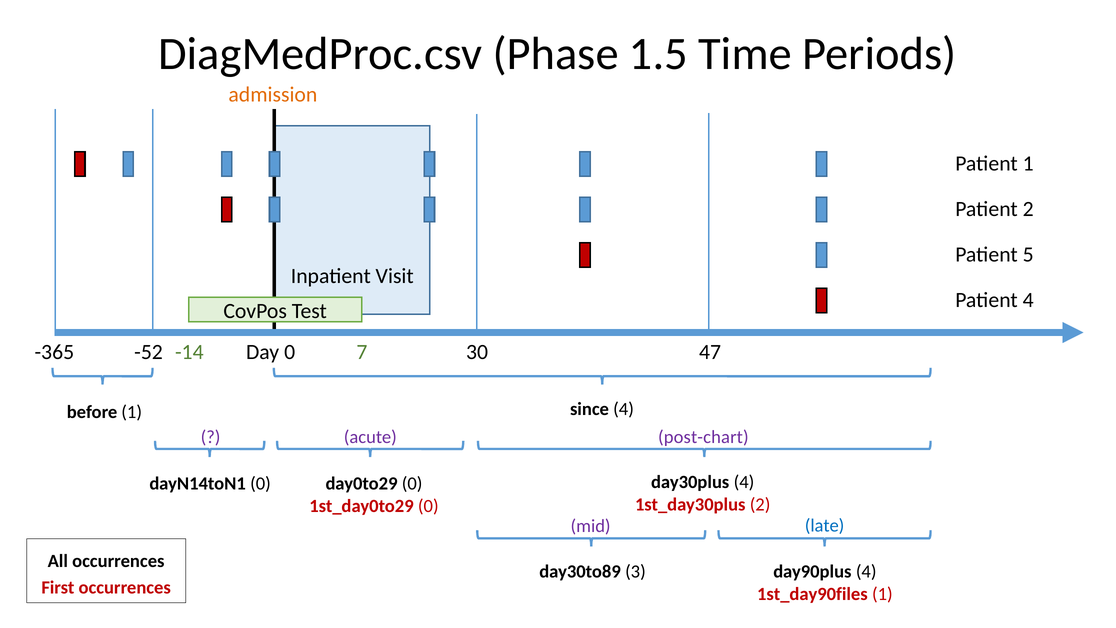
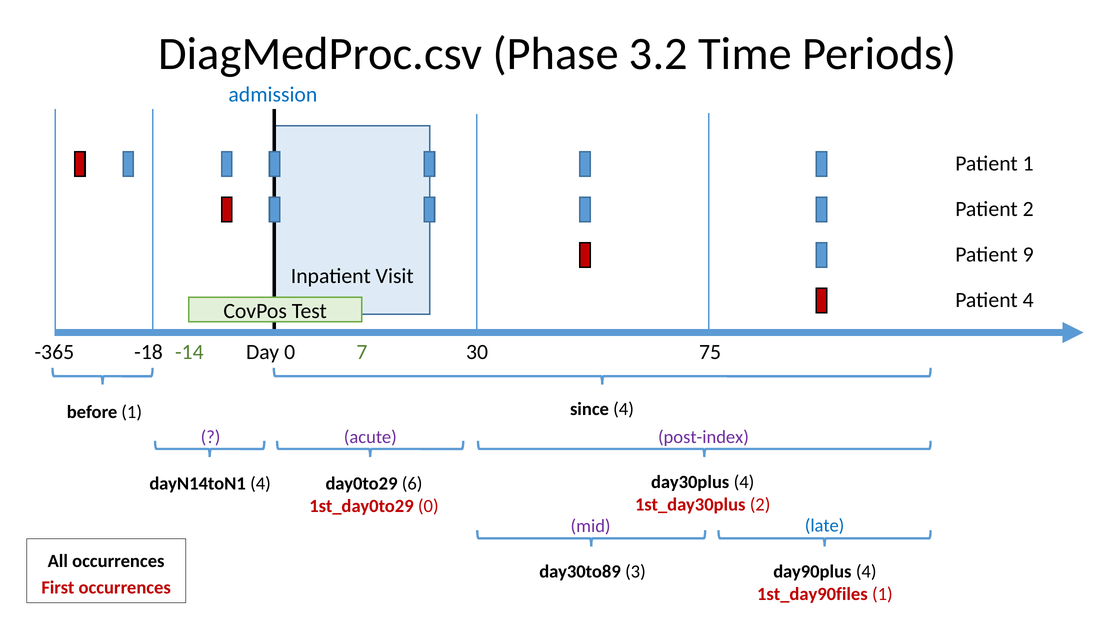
1.5: 1.5 -> 3.2 (658, 54)
admission colour: orange -> blue (273, 95)
5: 5 -> 9 (1028, 254)
-52: -52 -> -18 (149, 352)
47: 47 -> 75 (710, 352)
post-chart: post-chart -> post-index (703, 437)
dayN14toN1 0: 0 -> 4 (261, 483)
day0to29 0: 0 -> 6 (412, 483)
